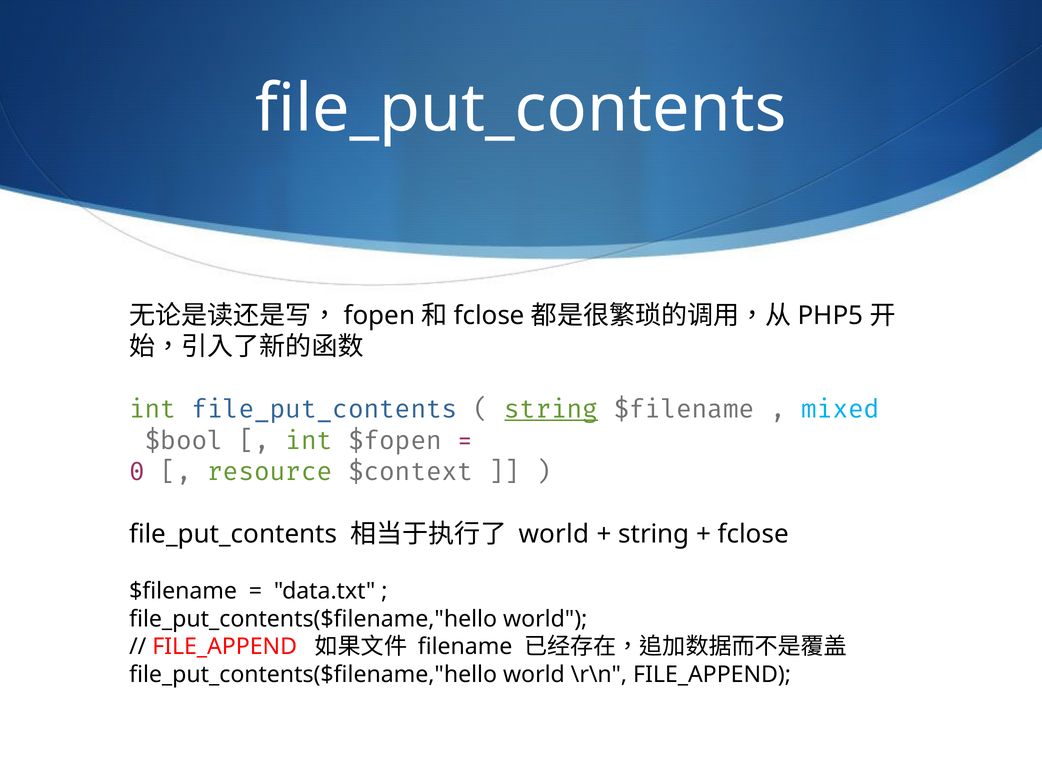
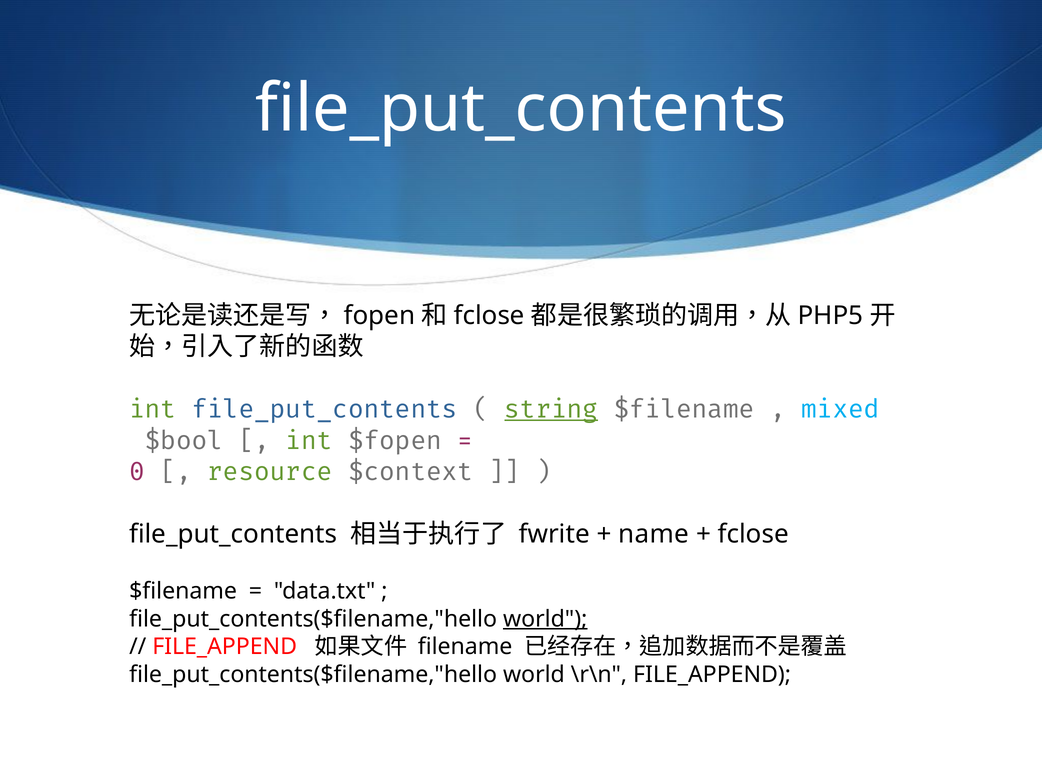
world: world -> fwrite (554, 535)
string: string -> name (654, 535)
world underline: none -> present (545, 619)
